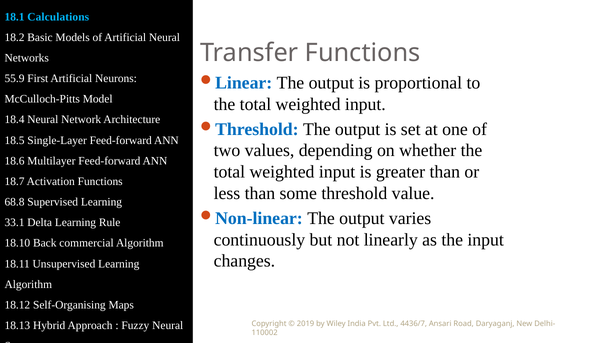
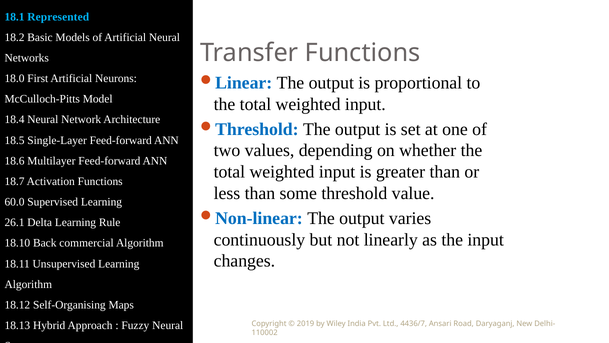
Calculations: Calculations -> Represented (58, 17)
55.9: 55.9 -> 18.0 (15, 78)
68.8: 68.8 -> 60.0 (15, 202)
33.1: 33.1 -> 26.1 (15, 222)
